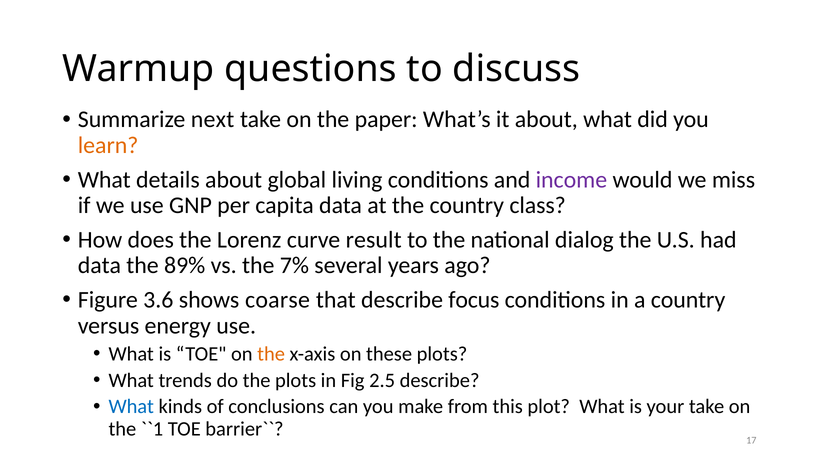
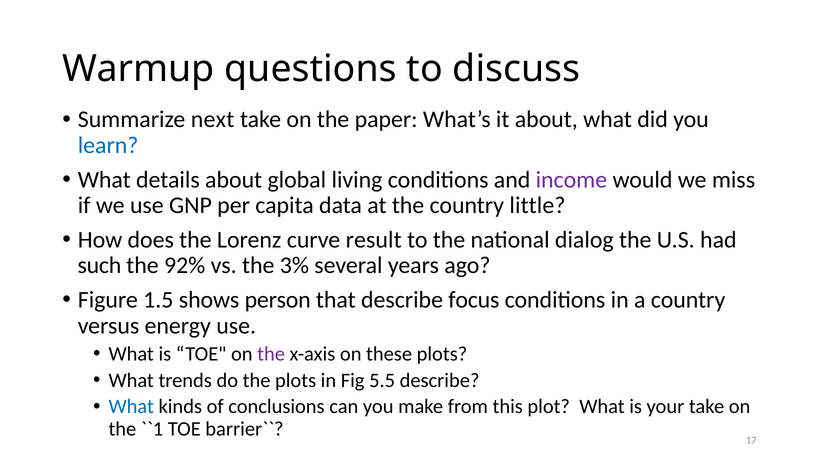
learn colour: orange -> blue (108, 145)
class: class -> little (537, 205)
data: data -> such (99, 265)
89%: 89% -> 92% (185, 265)
7%: 7% -> 3% (294, 265)
3.6: 3.6 -> 1.5 (158, 300)
coarse: coarse -> person (278, 300)
the colour: orange -> purple (271, 354)
2.5: 2.5 -> 5.5 (382, 380)
